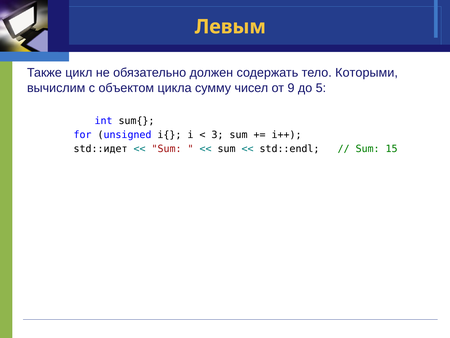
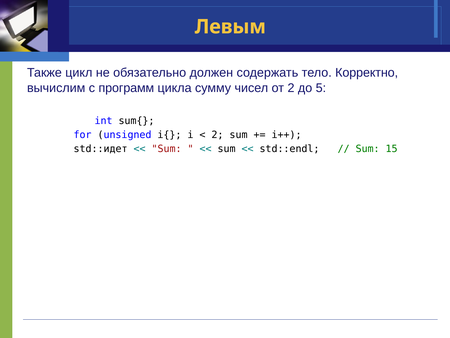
Которыми: Которыми -> Корректно (367, 73)
объектом: объектом -> программ (126, 88)
от 9: 9 -> 2 (291, 88)
3: 3 -> 2 (217, 135)
